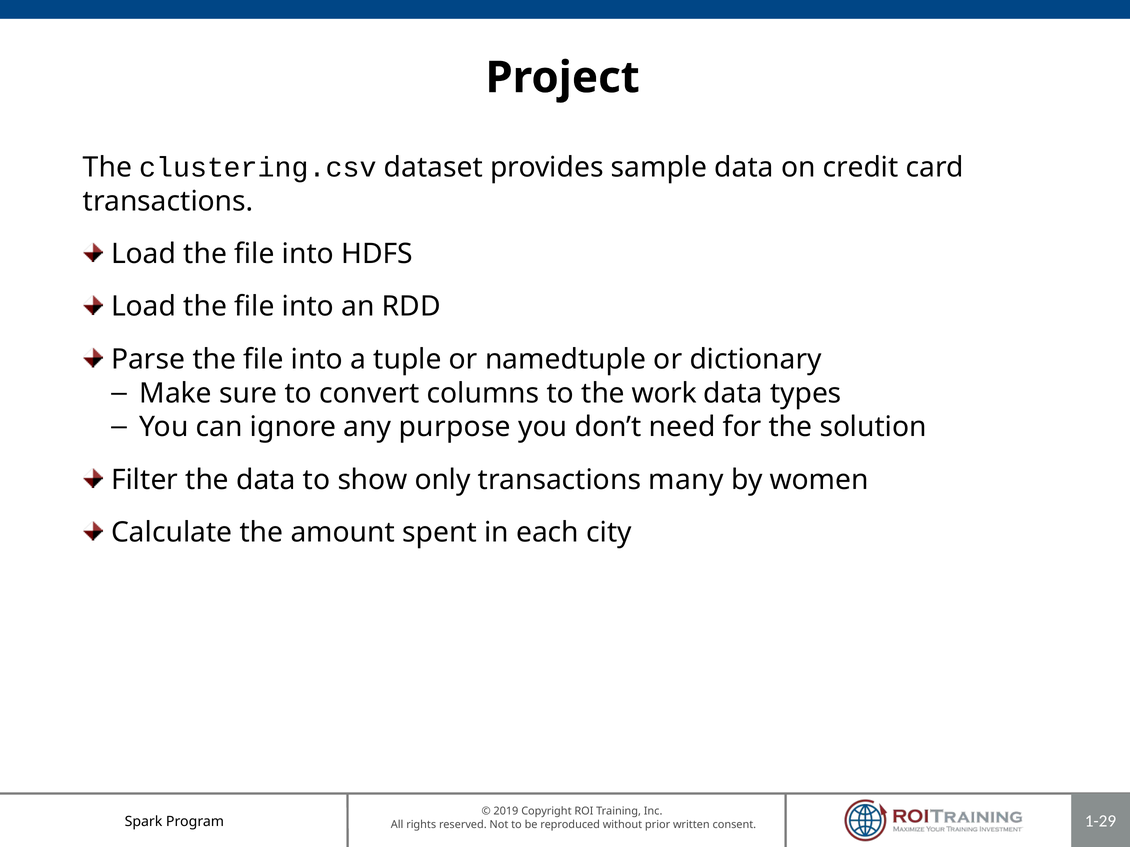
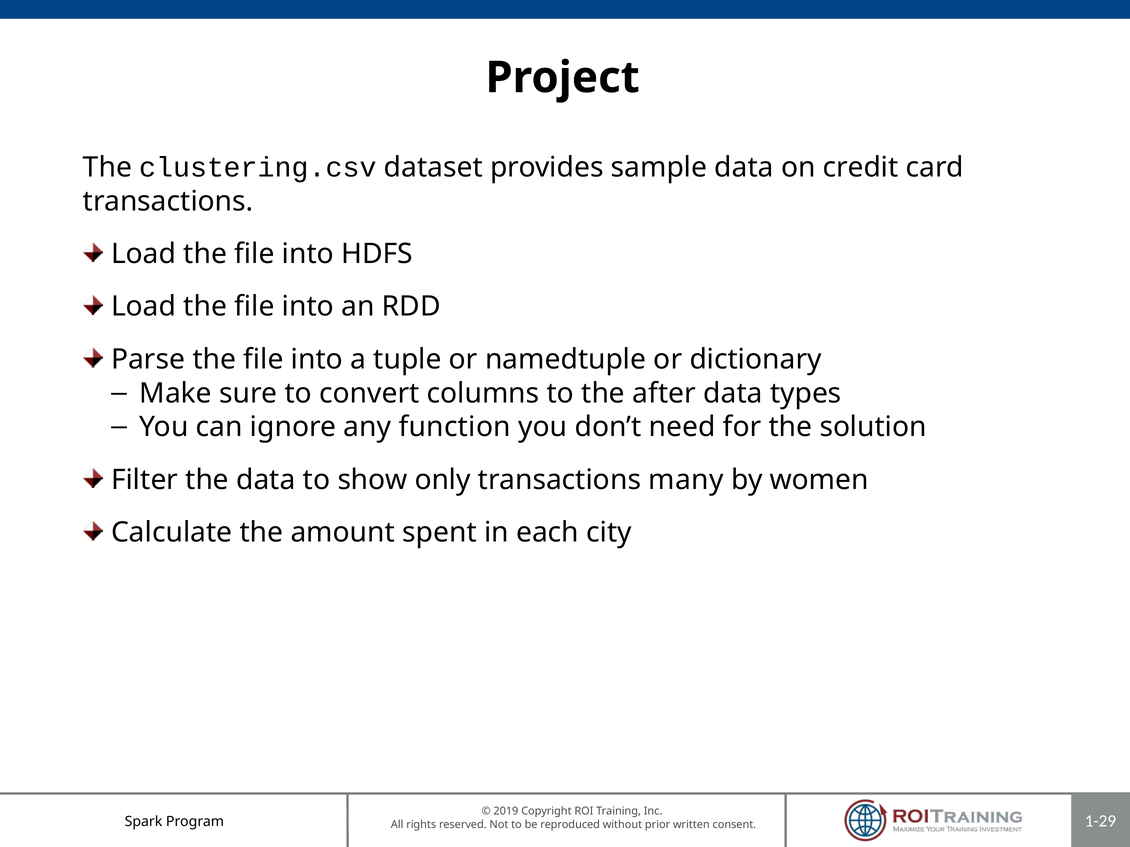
work: work -> after (664, 393)
purpose: purpose -> function (455, 427)
